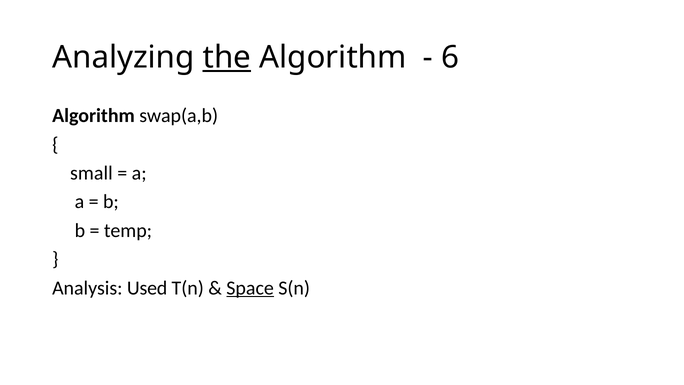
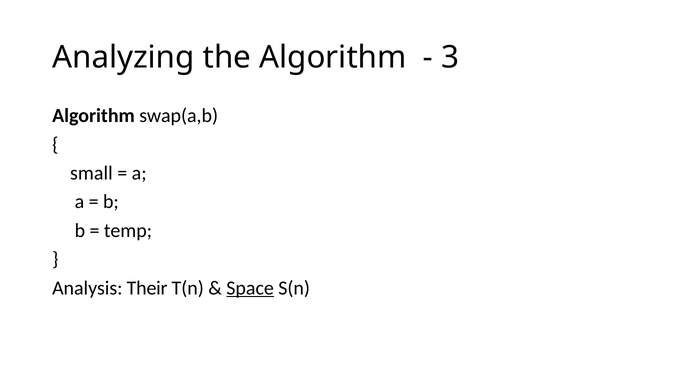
the underline: present -> none (227, 57)
6: 6 -> 3 (450, 57)
Used: Used -> Their (147, 288)
